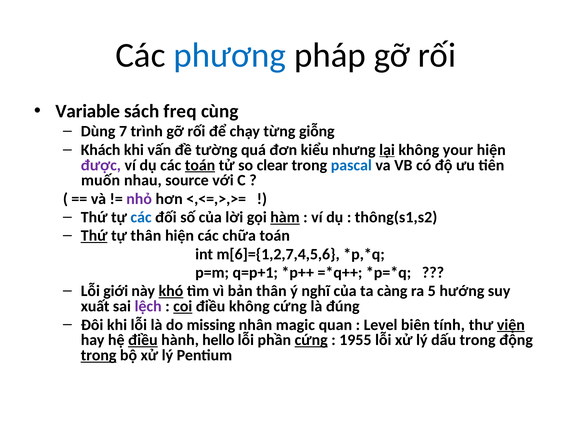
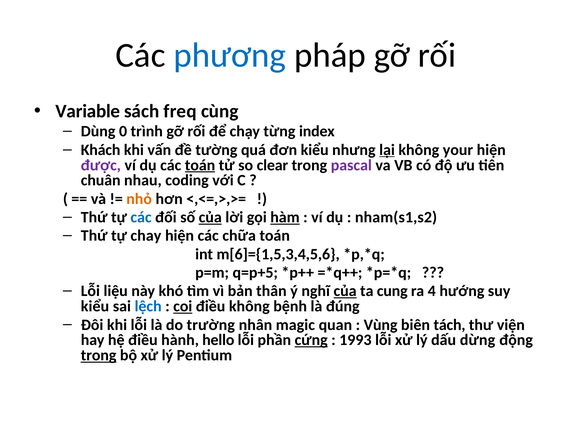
7: 7 -> 0 (123, 131)
giỗng: giỗng -> index (317, 131)
pascal colour: blue -> purple (351, 165)
muốn: muốn -> chuân (101, 180)
source: source -> coding (187, 180)
nhỏ colour: purple -> orange (139, 199)
của underline: none -> present (210, 217)
thông(s1,s2: thông(s1,s2 -> nham(s1,s2 (396, 217)
Thứ underline: present -> none (94, 236)
tự thân: thân -> chay (146, 236)
m[6]={1,2,7,4,5,6: m[6]={1,2,7,4,5,6 -> m[6]={1,5,3,4,5,6 (278, 254)
q=p+1: q=p+1 -> q=p+5 (255, 273)
giới: giới -> liệu (116, 291)
khó underline: present -> none (171, 291)
của underline: none -> present (345, 291)
càng: càng -> cung (392, 291)
5: 5 -> 4 (432, 291)
xuất: xuất -> kiểu (95, 306)
lệch colour: purple -> blue (148, 306)
không cứng: cứng -> bệnh (290, 306)
missing: missing -> trường (211, 325)
Level: Level -> Vùng (381, 325)
tính: tính -> tách (449, 325)
viện underline: present -> none (511, 325)
điều underline: present -> none (143, 340)
1955: 1955 -> 1993 (355, 340)
dấu trong: trong -> dừng (478, 340)
